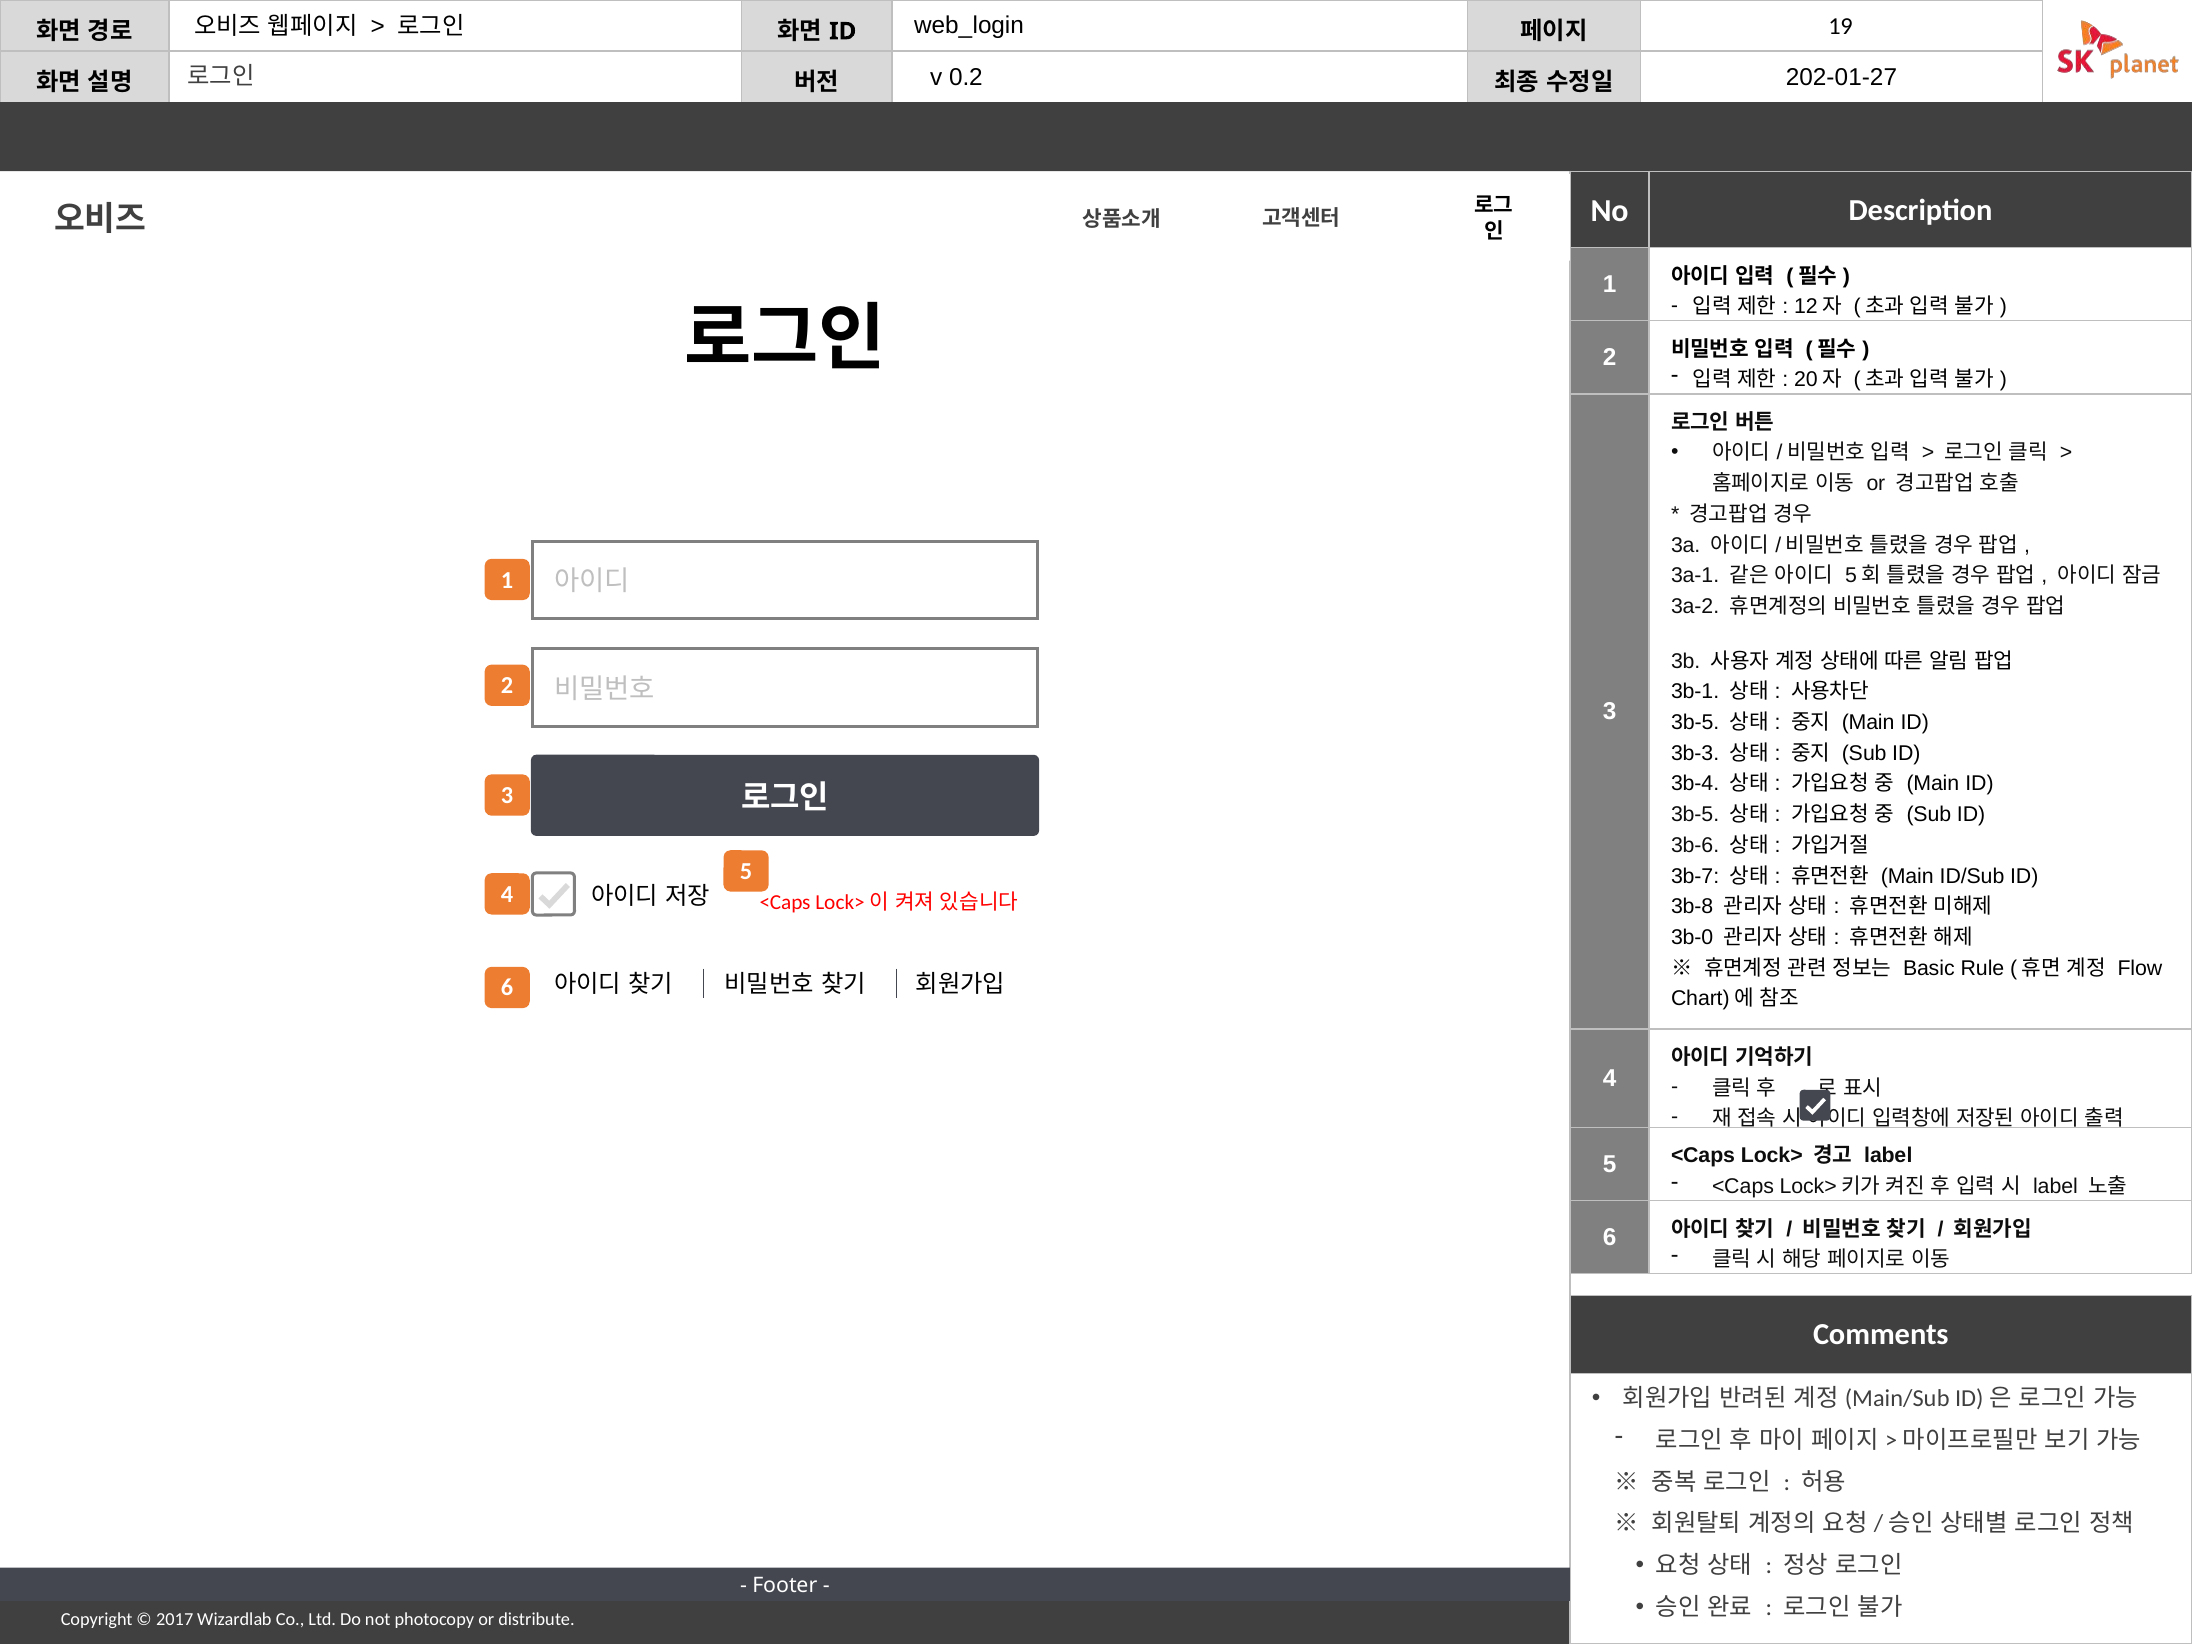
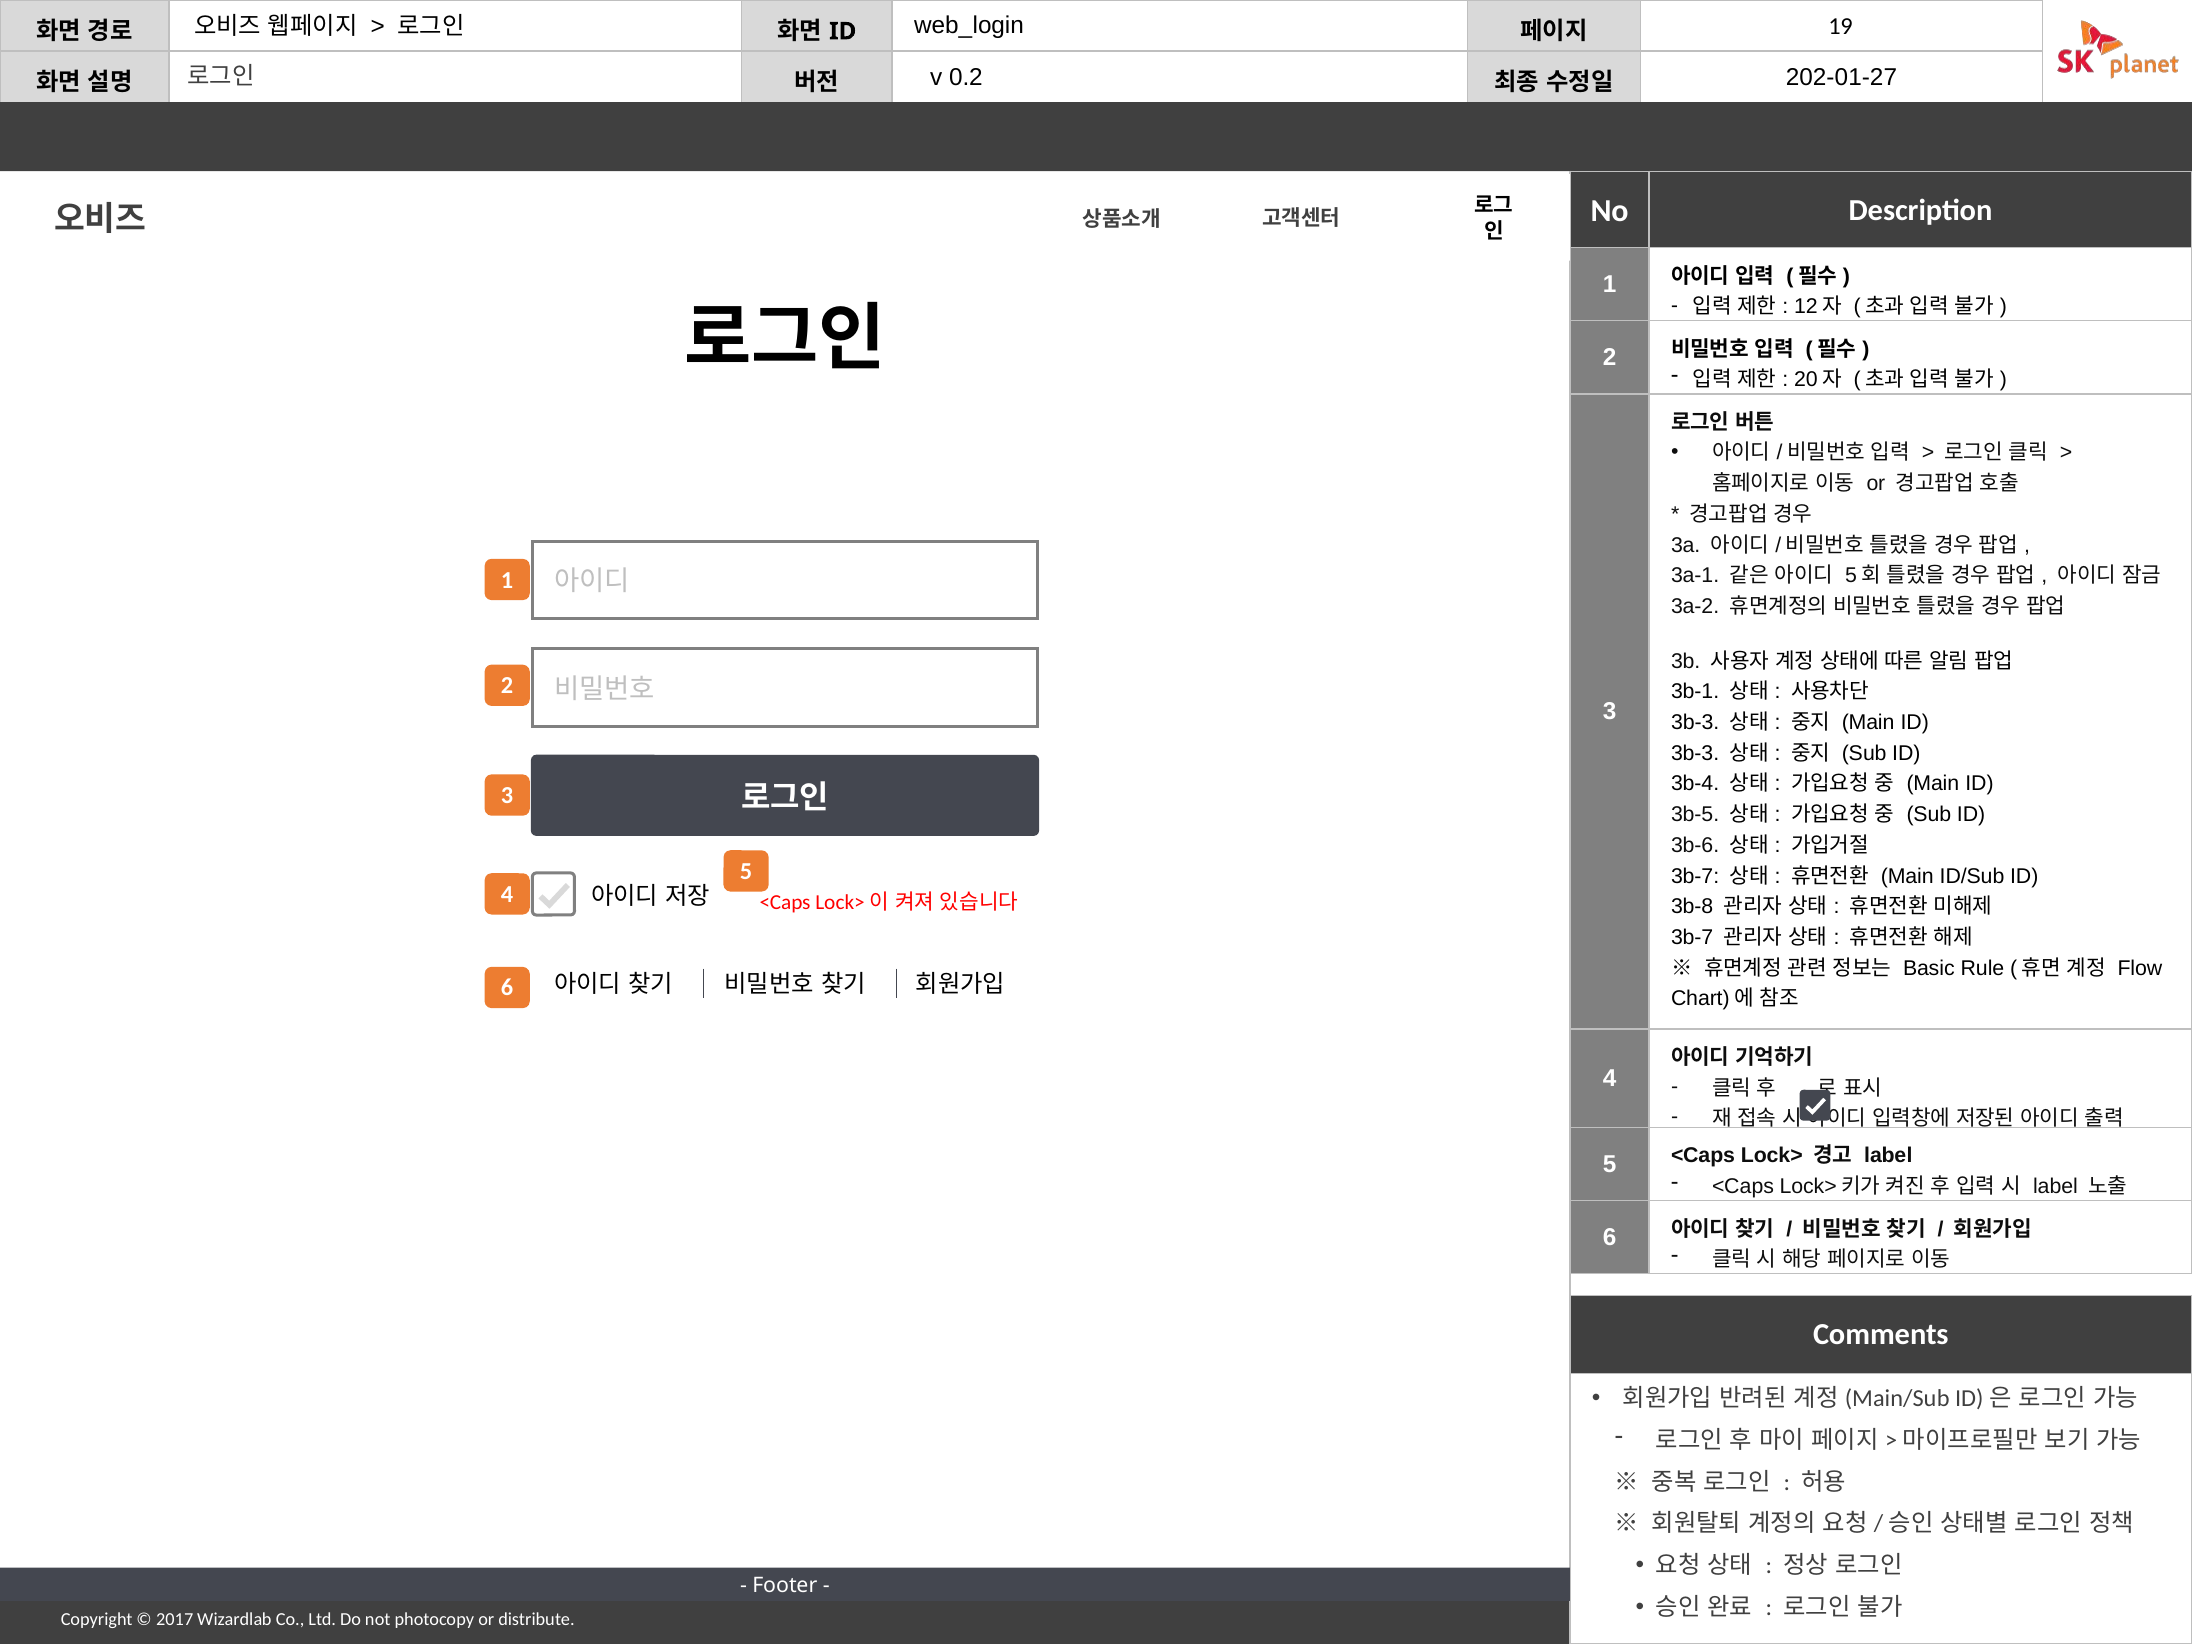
3b-5: 3b-5 -> 3b-3 (1695, 722)
3b-0: 3b-0 -> 3b-7 (1692, 938)
